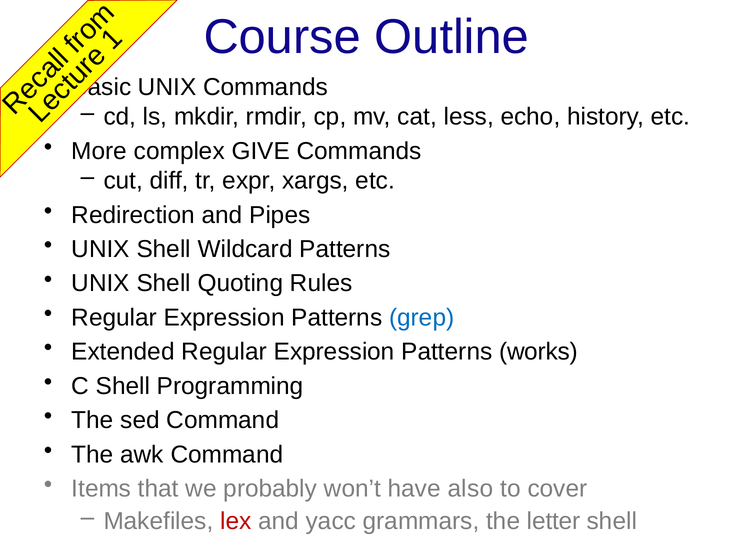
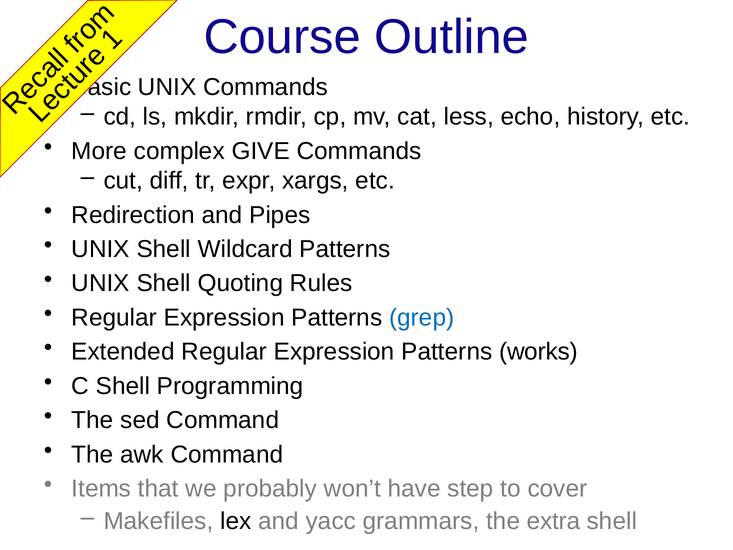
also: also -> step (470, 488)
lex colour: red -> black (236, 521)
letter: letter -> extra (554, 521)
